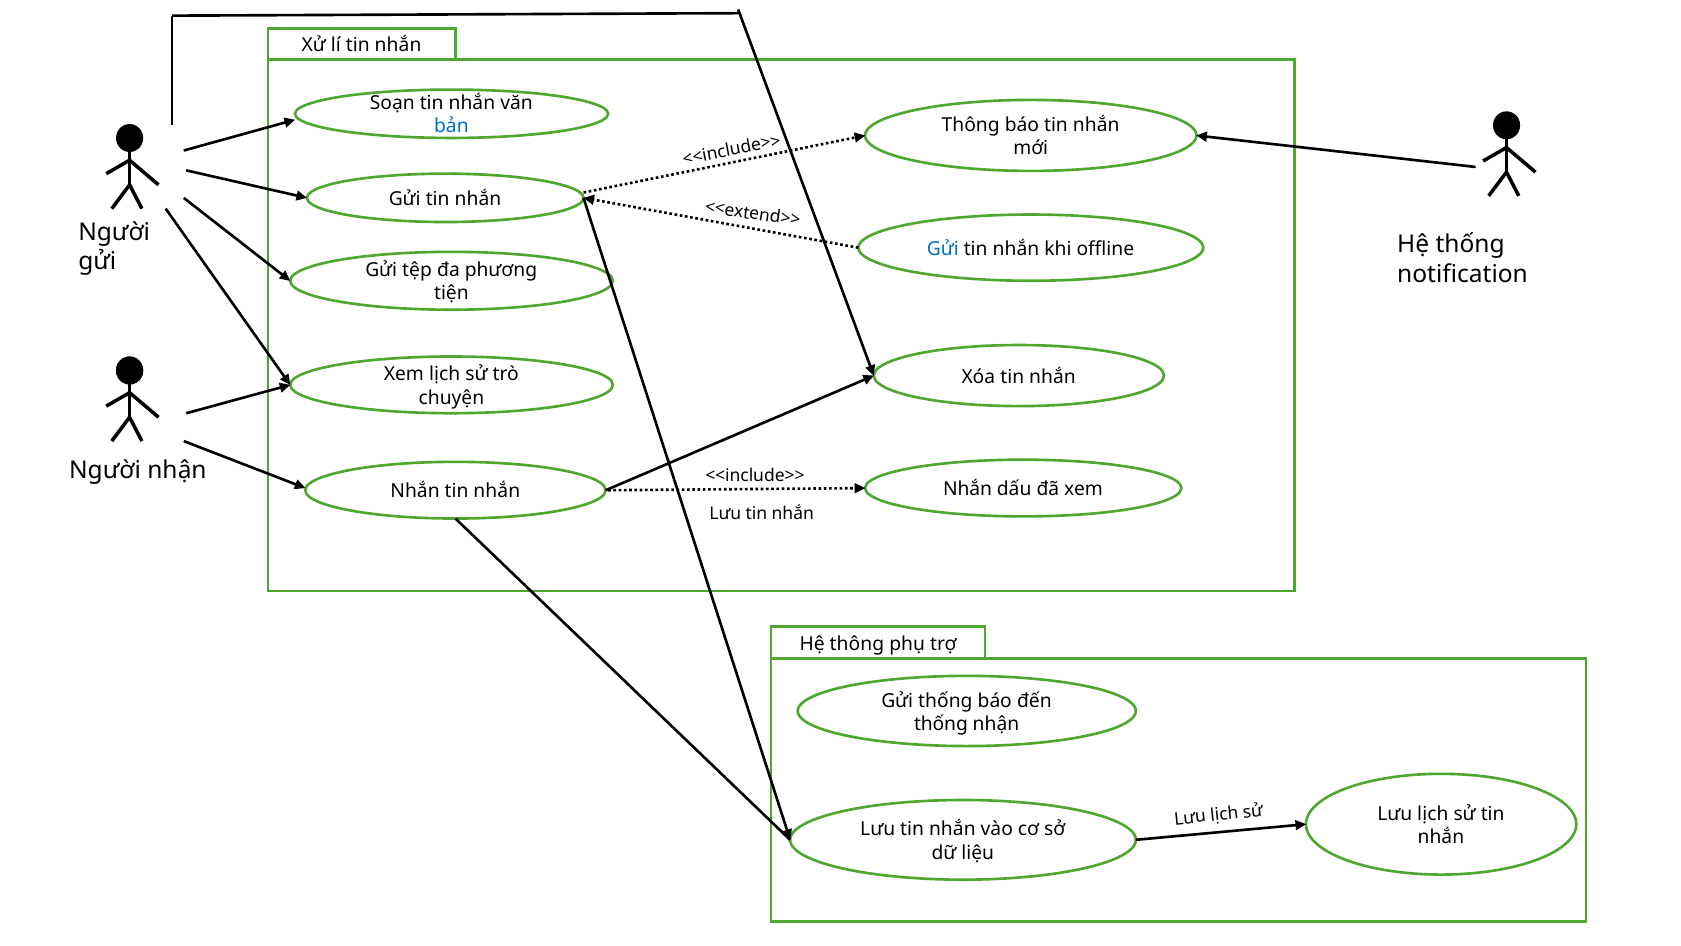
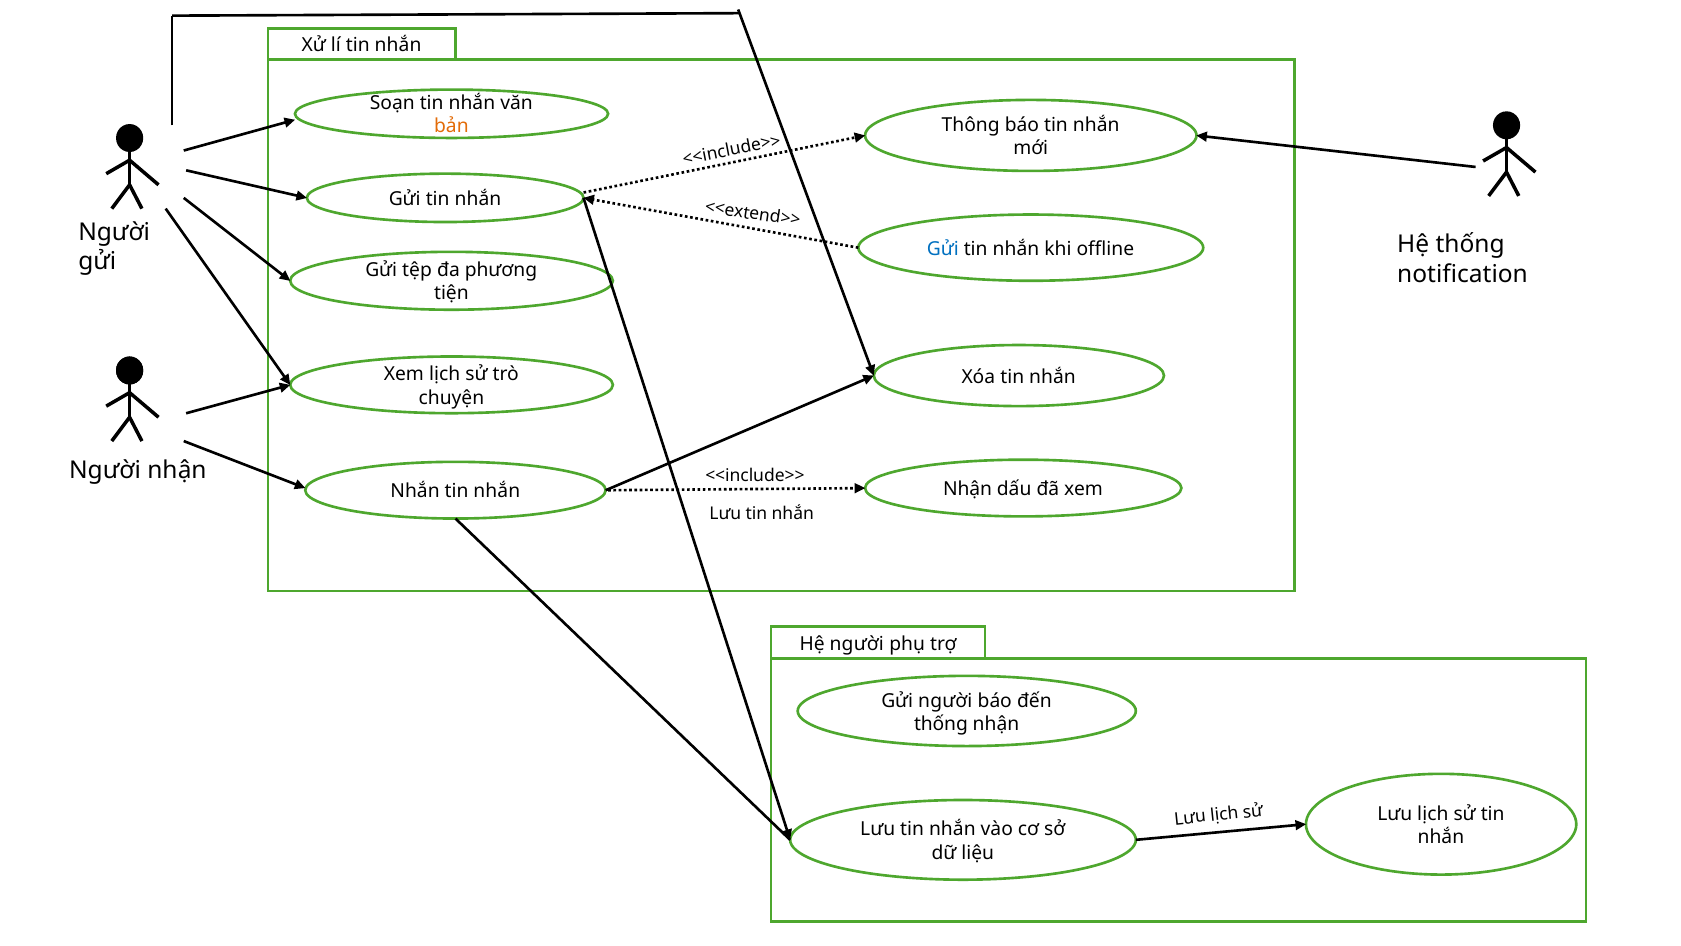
bản colour: blue -> orange (451, 127)
Nhắn: Nhắn -> Nhận (968, 489)
Hệ thông: thông -> người (857, 643)
thống: thống -> người (945, 700)
